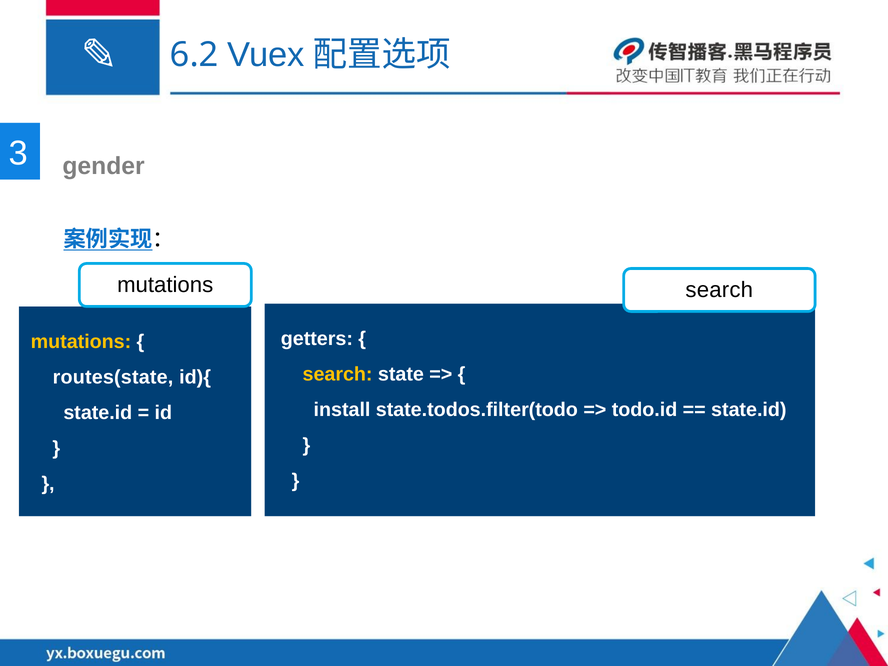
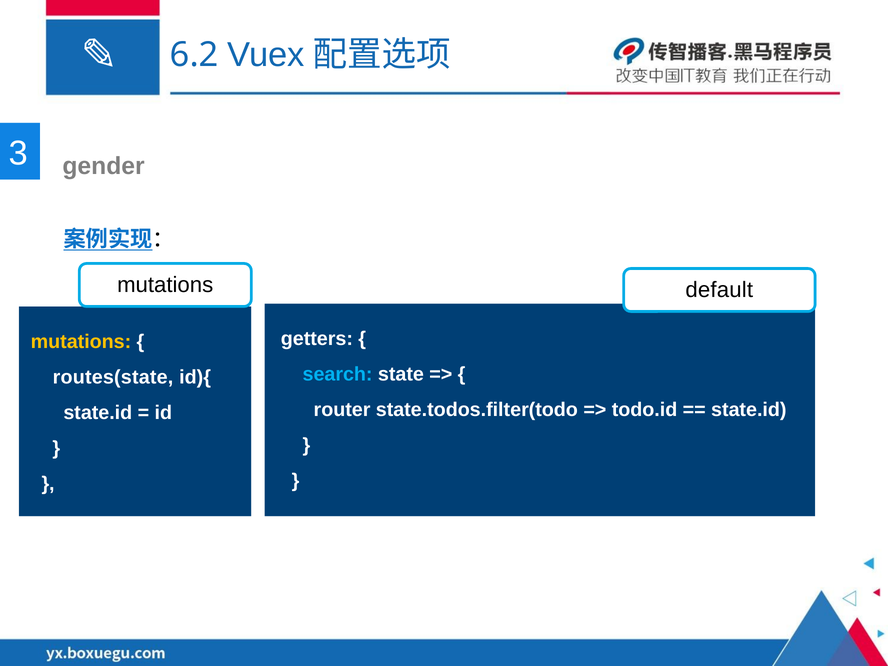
search: search -> default (719, 290)
search colour: yellow -> light blue (338, 374)
install: install -> router (342, 410)
